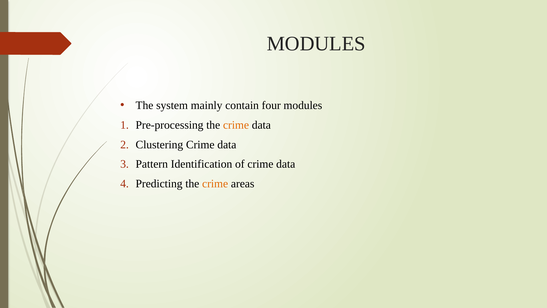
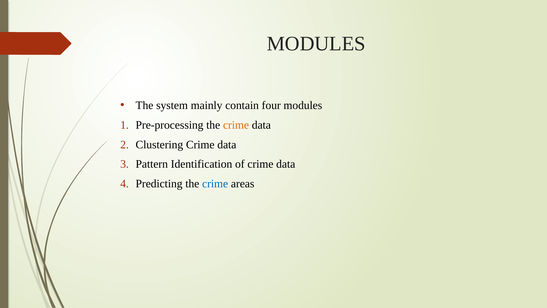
crime colour: orange -> blue (215, 184)
